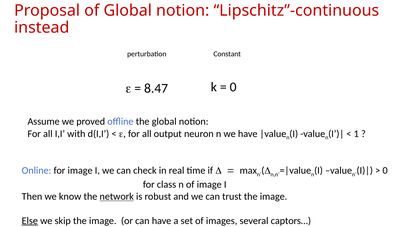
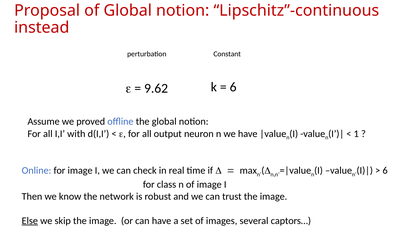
0: 0 -> 6 (233, 87)
8.47: 8.47 -> 9.62 (156, 88)
0: 0 -> 6 (385, 171)
network underline: present -> none (117, 197)
